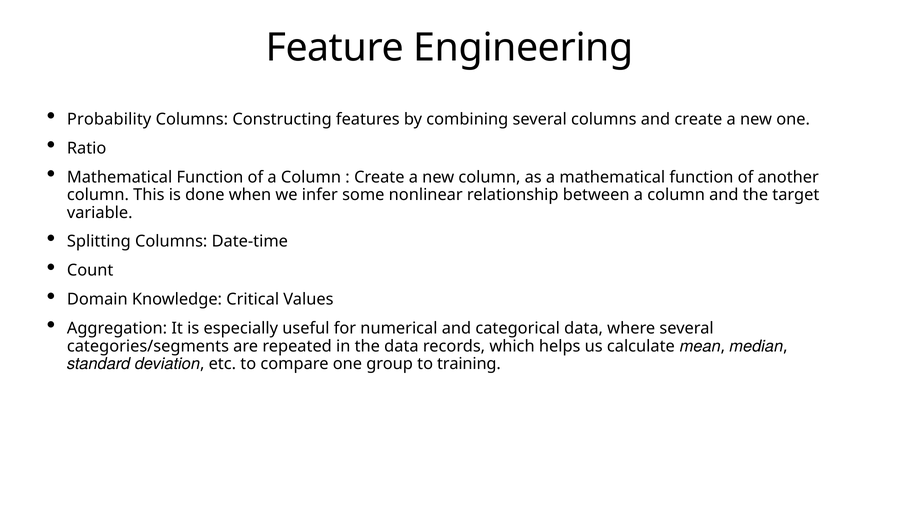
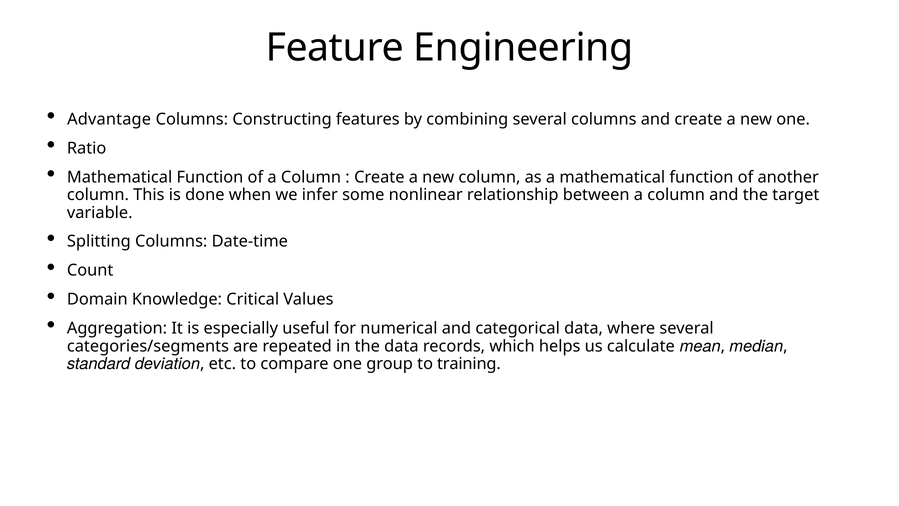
Probability: Probability -> Advantage (109, 119)
